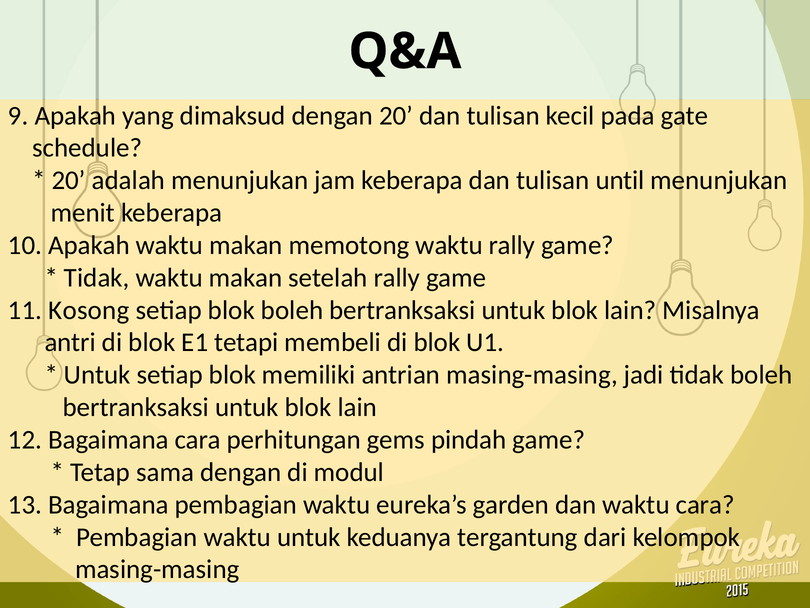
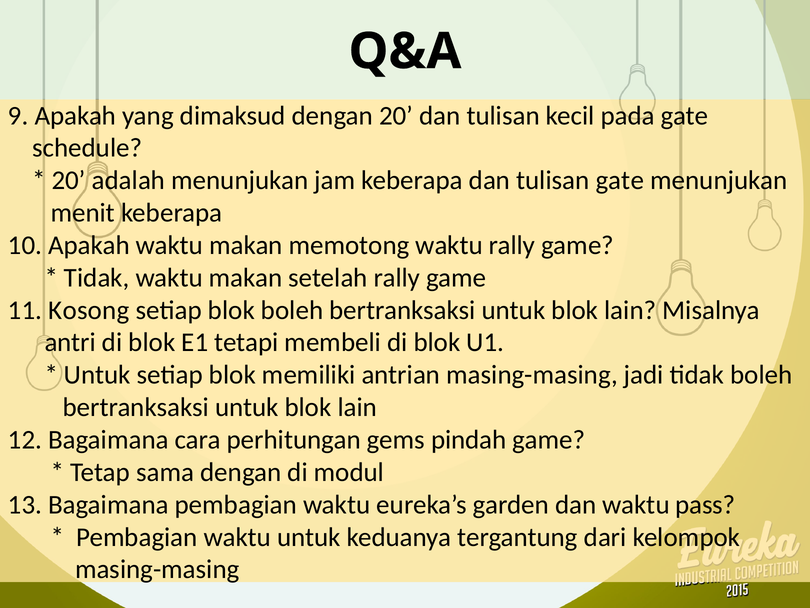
tulisan until: until -> gate (620, 180)
waktu cara: cara -> pass (705, 504)
